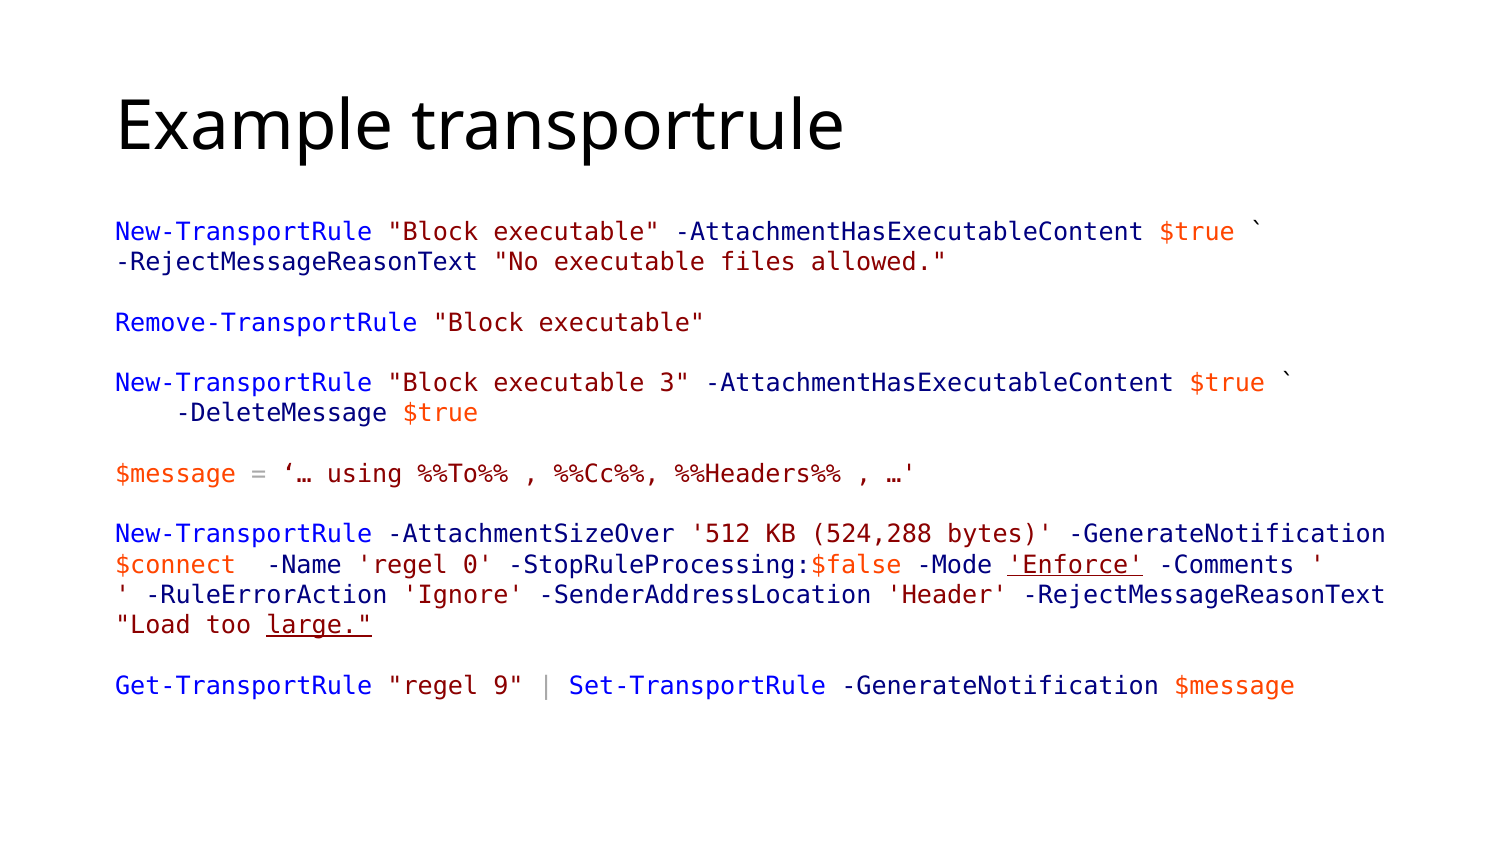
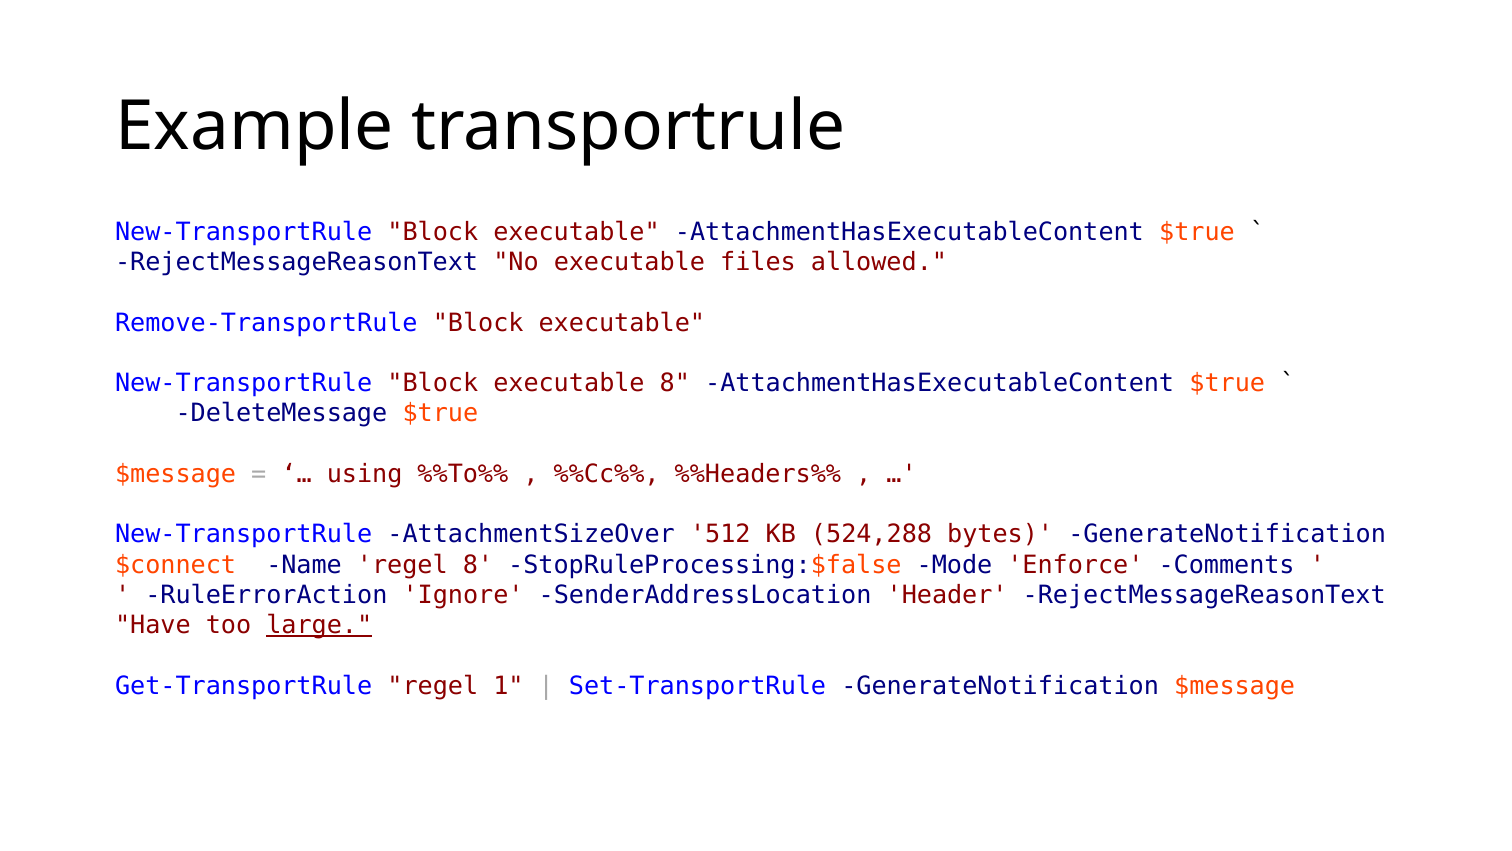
executable 3: 3 -> 8 (675, 383)
regel 0: 0 -> 8 (478, 565)
Enforce underline: present -> none (1075, 565)
Load: Load -> Have (153, 625)
9: 9 -> 1 (508, 685)
